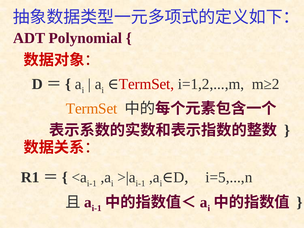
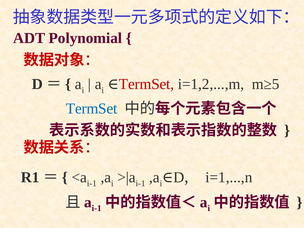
m≥2: m≥2 -> m≥5 (266, 84)
TermSet colour: orange -> blue (92, 109)
i=5,...,n: i=5,...,n -> i=1,...,n (229, 177)
